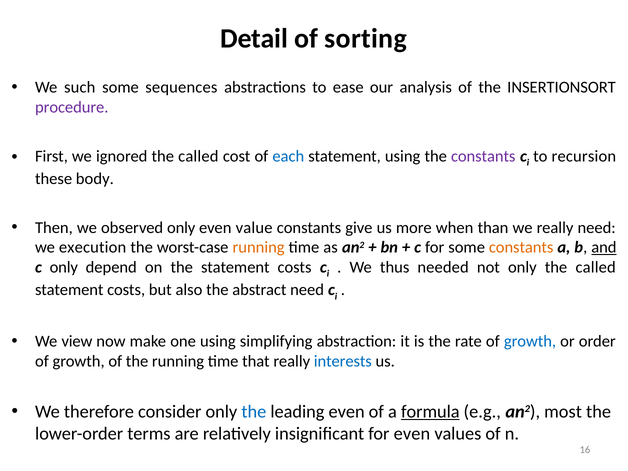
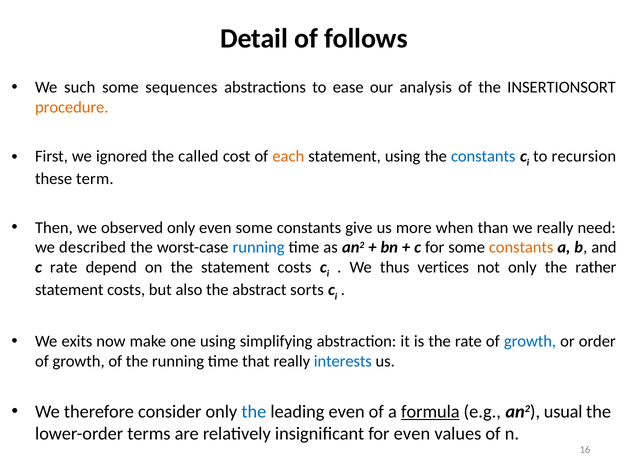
sorting: sorting -> follows (366, 39)
procedure colour: purple -> orange (72, 107)
each colour: blue -> orange (288, 156)
constants colour: purple -> blue (483, 156)
body: body -> term (95, 179)
even value: value -> some (254, 228)
execution: execution -> described (93, 247)
running colour: orange -> blue (259, 247)
and underline: present -> none (604, 247)
c only: only -> rate (64, 267)
needed: needed -> vertices (443, 267)
only the called: called -> rather (596, 267)
abstract need: need -> sorts (307, 290)
view: view -> exits (77, 341)
most: most -> usual (563, 412)
